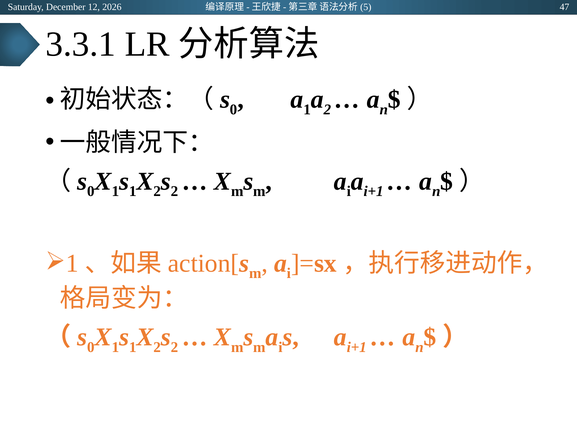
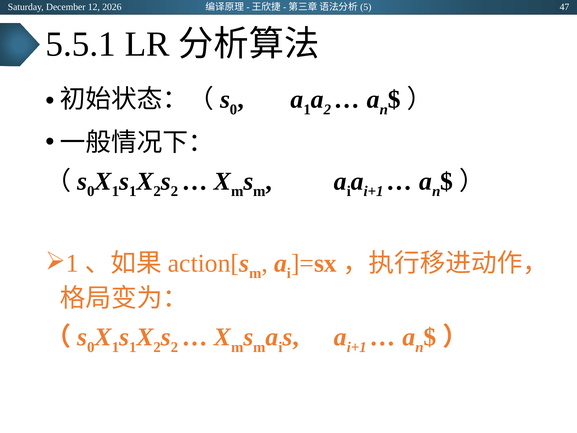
3.3.1: 3.3.1 -> 5.5.1 (81, 44)
